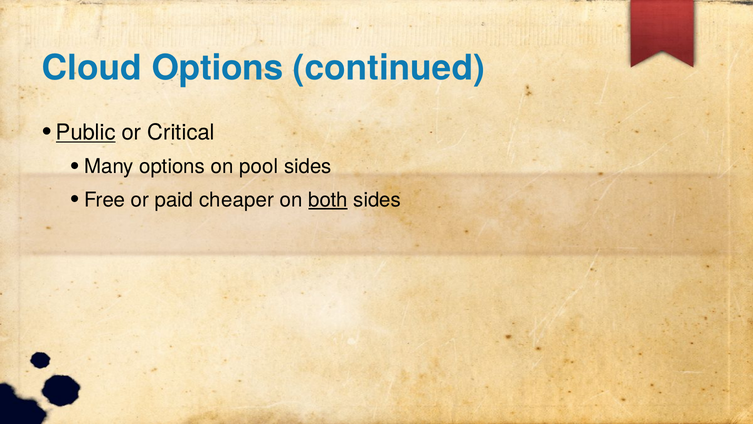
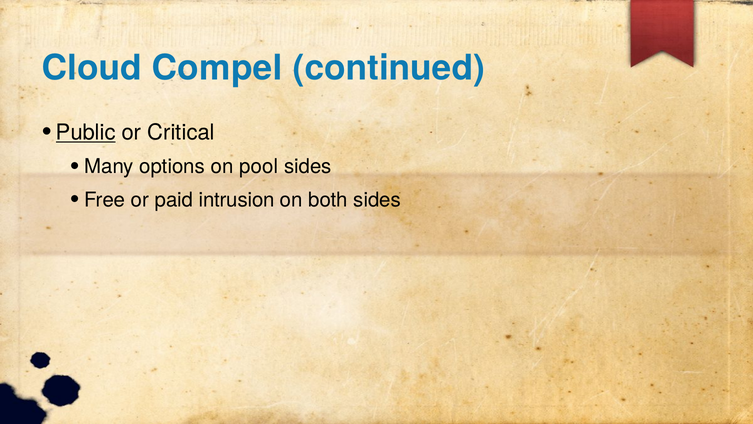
Cloud Options: Options -> Compel (217, 68)
cheaper: cheaper -> intrusion (237, 200)
both underline: present -> none (328, 200)
